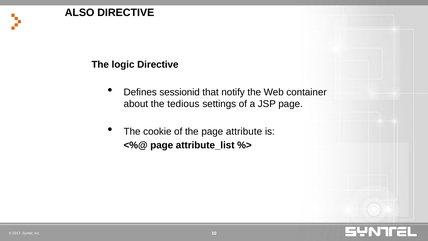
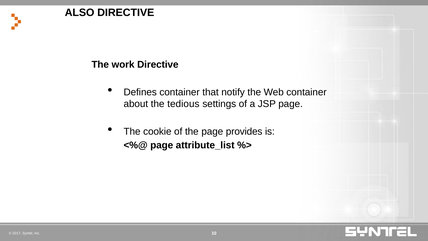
logic: logic -> work (123, 65)
Defines sessionid: sessionid -> container (180, 92)
attribute: attribute -> provides (244, 131)
